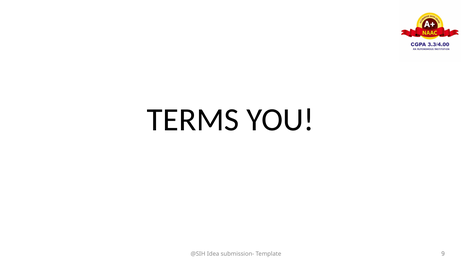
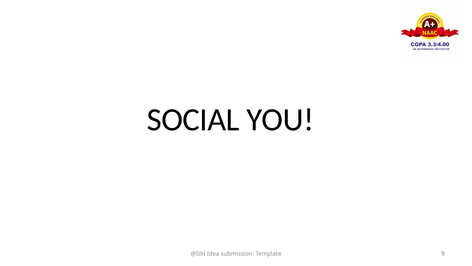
TERMS: TERMS -> SOCIAL (193, 119)
